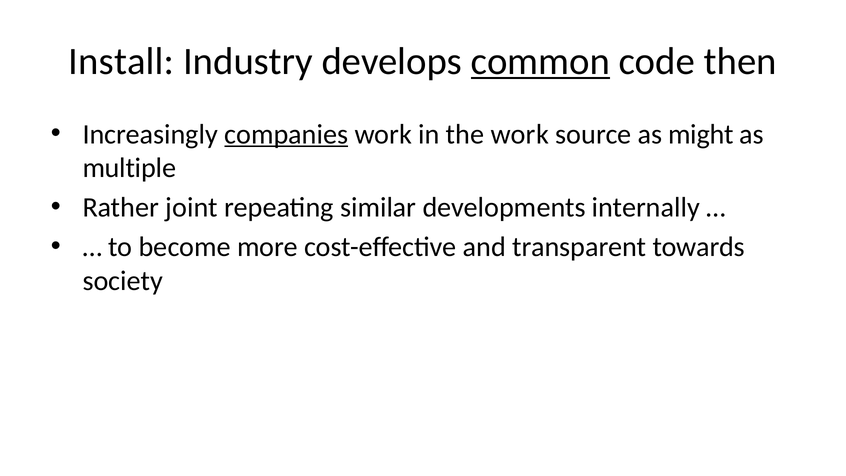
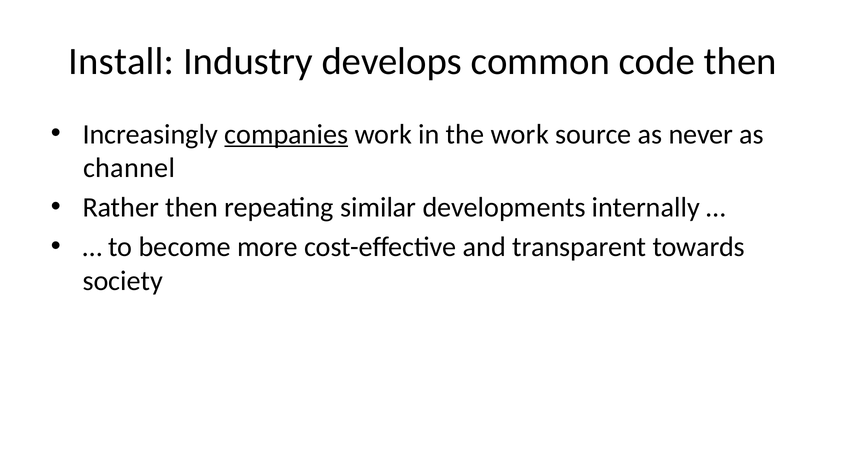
common underline: present -> none (540, 61)
might: might -> never (701, 134)
multiple: multiple -> channel (129, 168)
Rather joint: joint -> then (192, 207)
